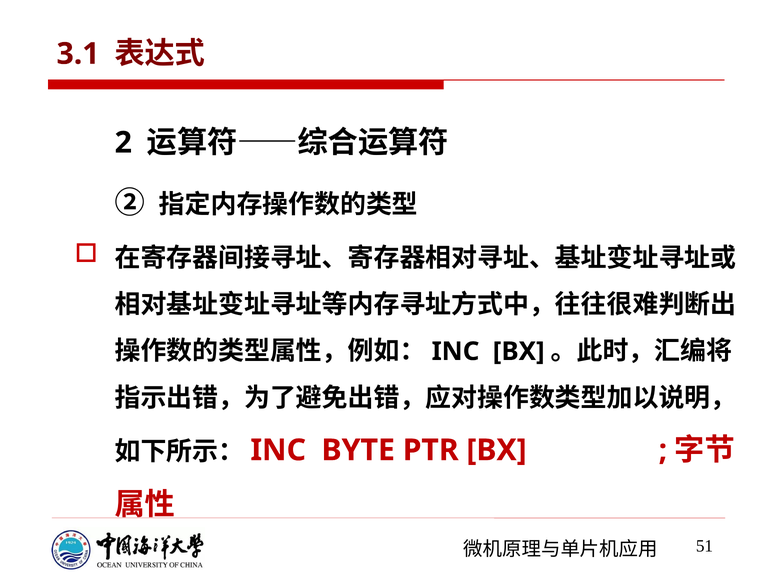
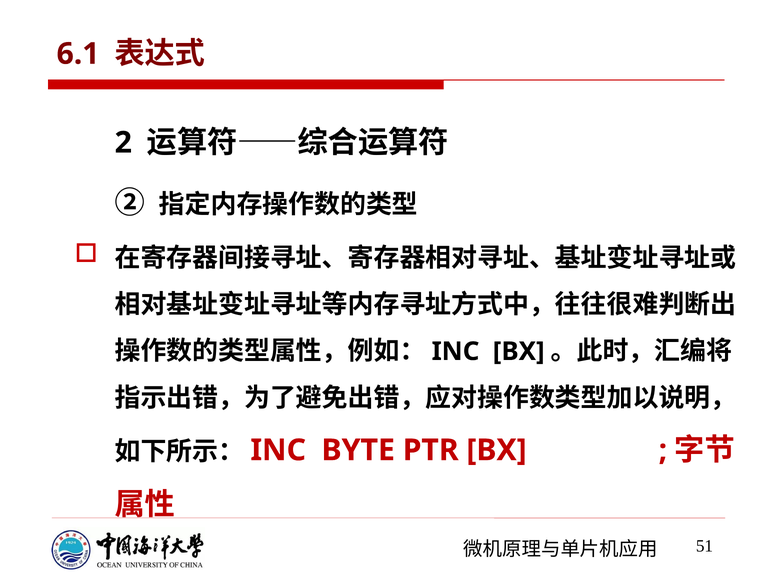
3.1: 3.1 -> 6.1 (78, 54)
